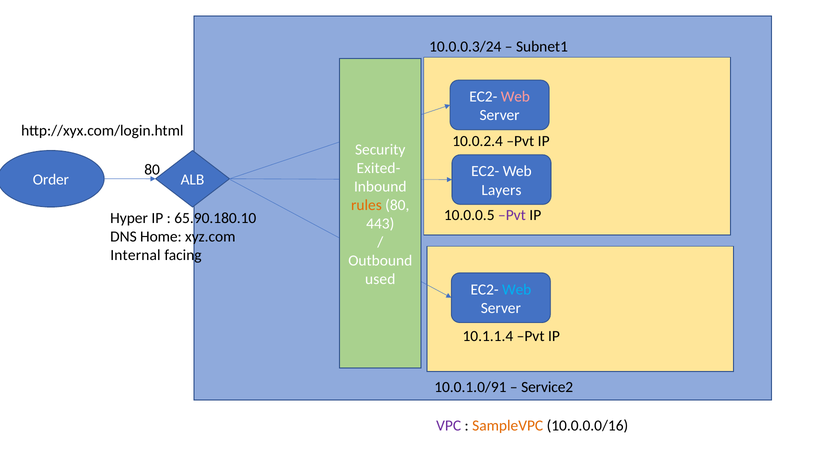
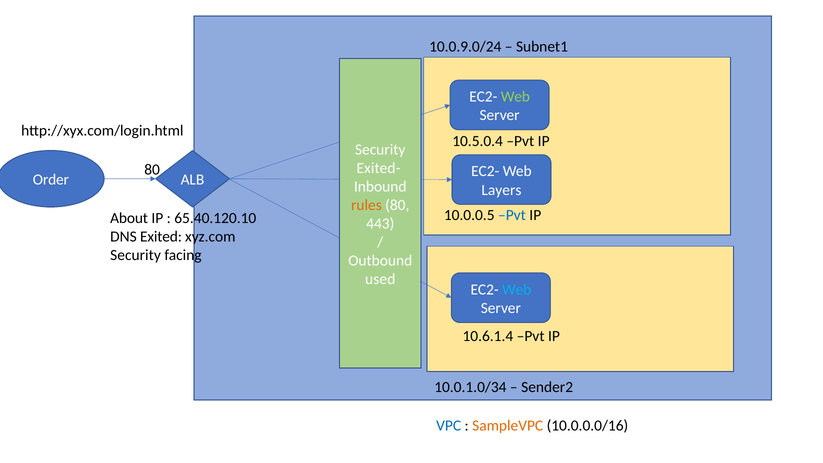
10.0.0.3/24: 10.0.0.3/24 -> 10.0.9.0/24 (465, 47)
Web colour: pink -> light green (515, 97)
10.0.2.4: 10.0.2.4 -> 10.5.0.4 (478, 141)
Pvt colour: purple -> blue (512, 215)
Hyper: Hyper -> About (129, 218)
65.90.180.10: 65.90.180.10 -> 65.40.120.10 (215, 218)
Home: Home -> Exited (161, 237)
Internal: Internal -> Security (136, 255)
10.1.1.4: 10.1.1.4 -> 10.6.1.4 (488, 336)
10.0.1.0/91: 10.0.1.0/91 -> 10.0.1.0/34 (470, 387)
Service2: Service2 -> Sender2 (547, 387)
VPC colour: purple -> blue (449, 425)
